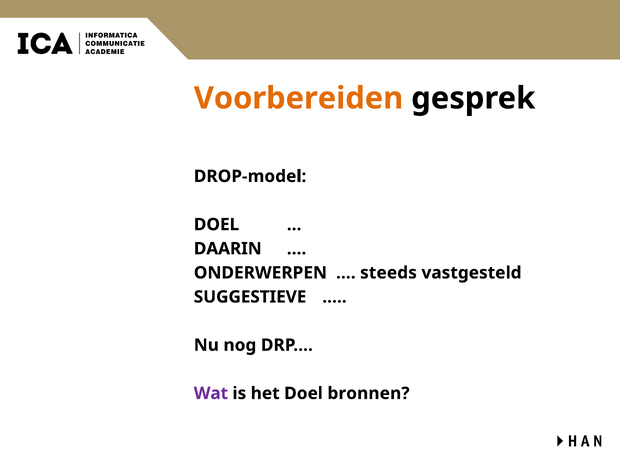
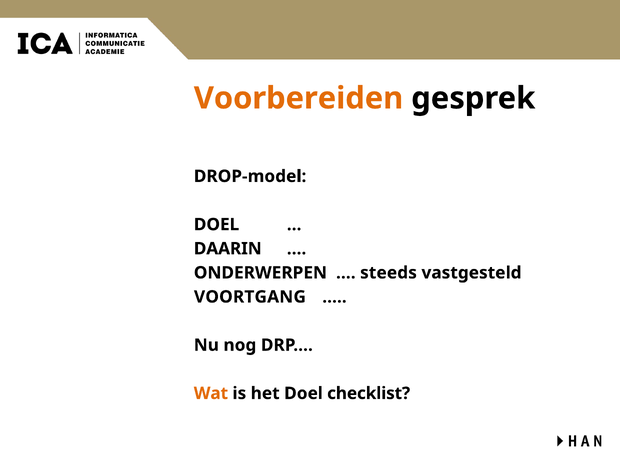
SUGGESTIEVE: SUGGESTIEVE -> VOORTGANG (250, 297)
Wat colour: purple -> orange (211, 393)
bronnen: bronnen -> checklist (369, 393)
